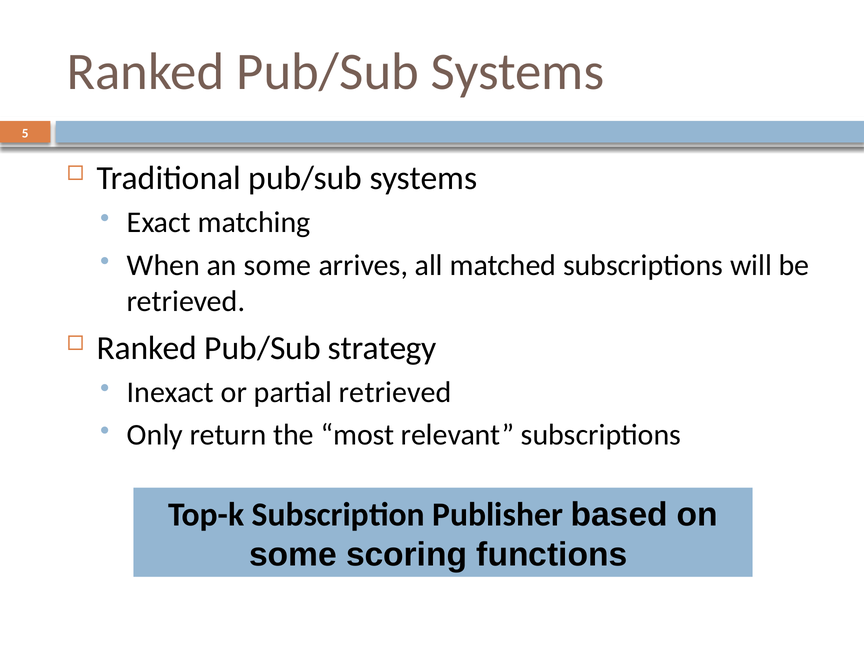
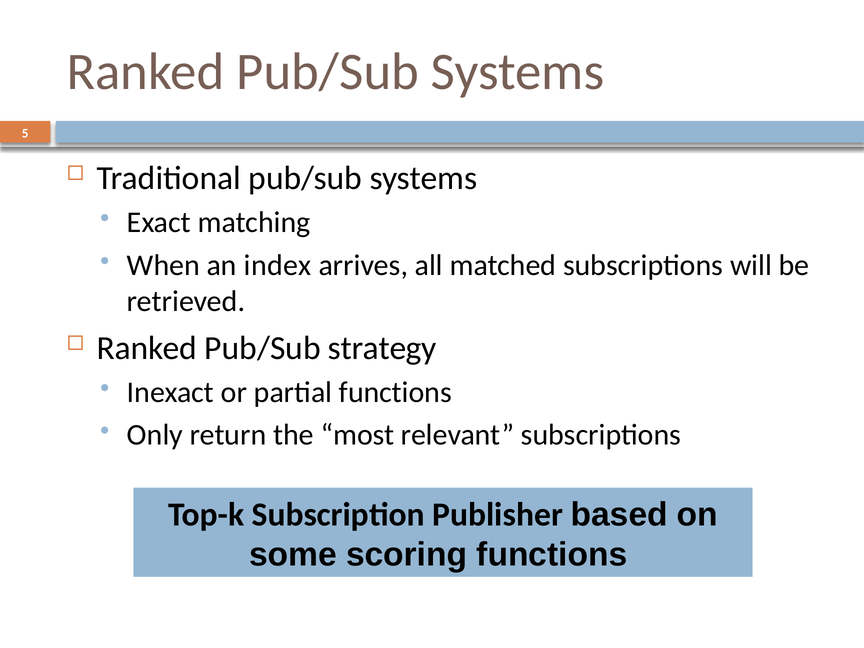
an some: some -> index (278, 265)
partial retrieved: retrieved -> functions (395, 392)
